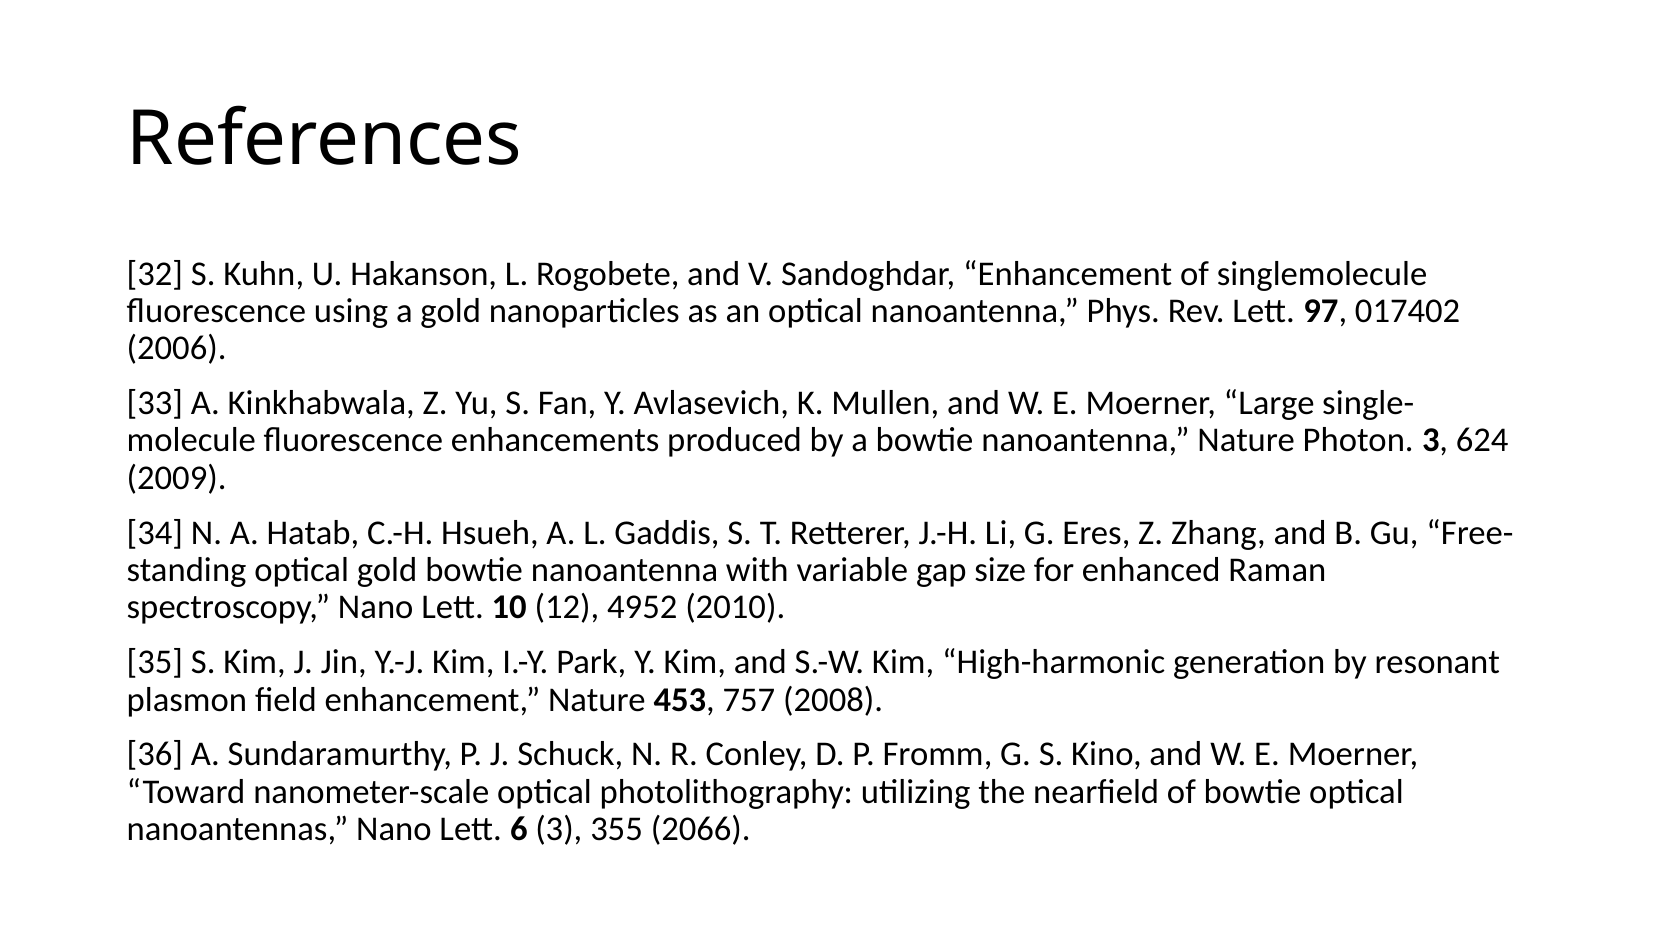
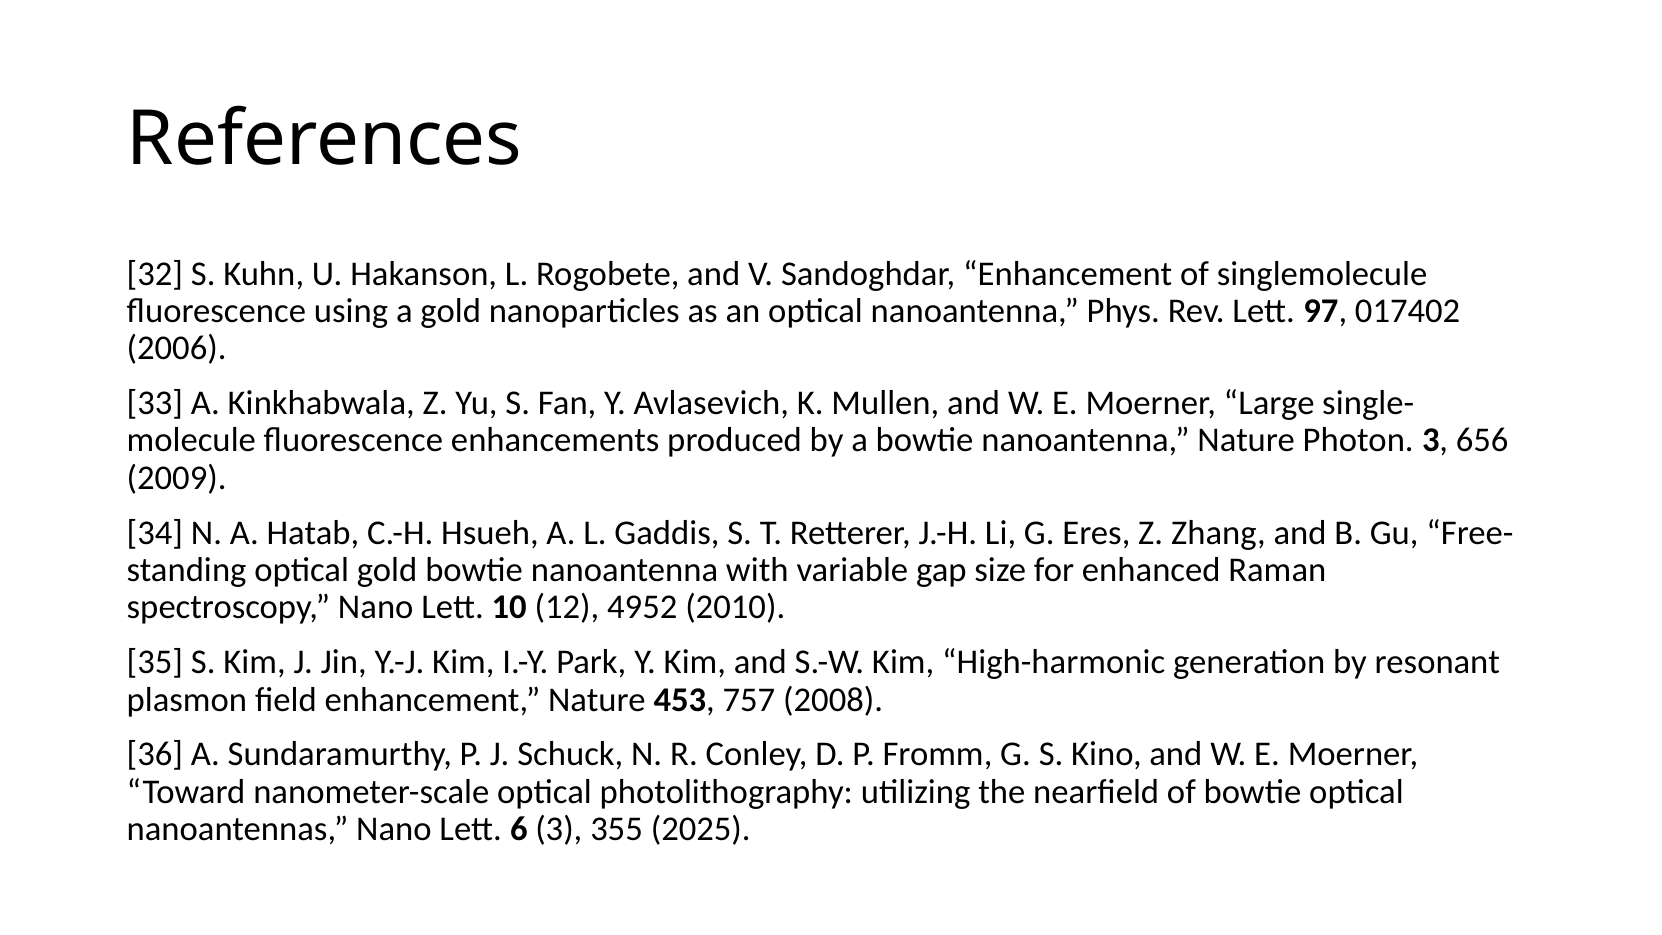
624: 624 -> 656 (1482, 440)
2066: 2066 -> 2025 (701, 829)
